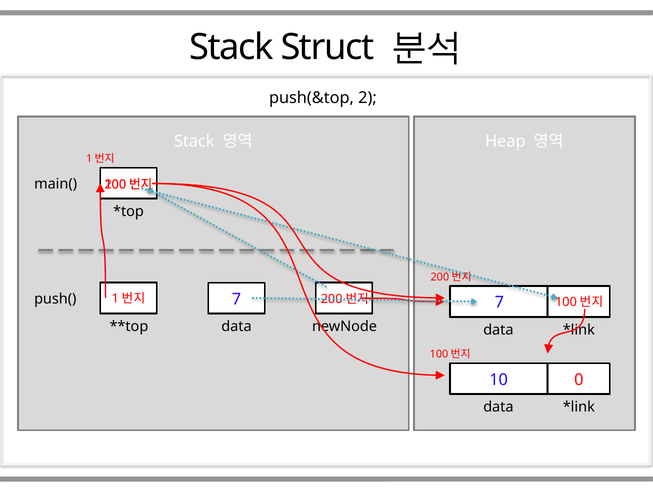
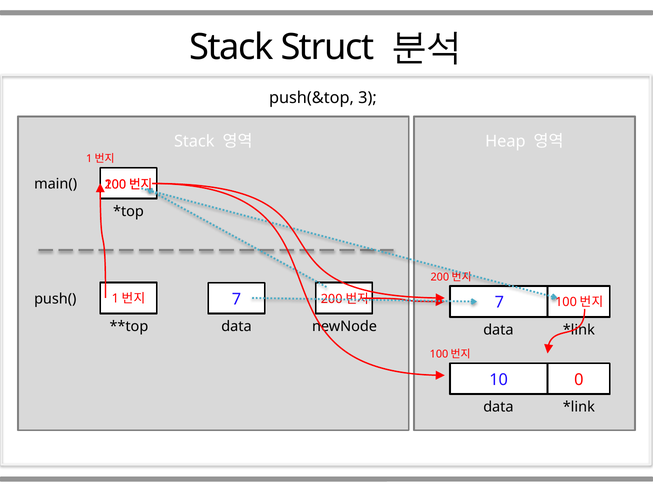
2: 2 -> 3 (367, 98)
